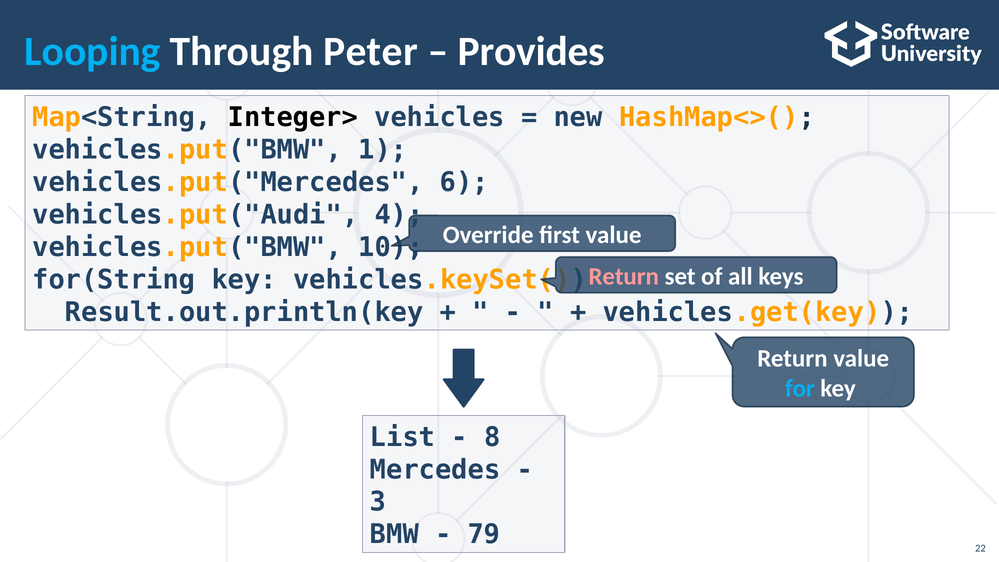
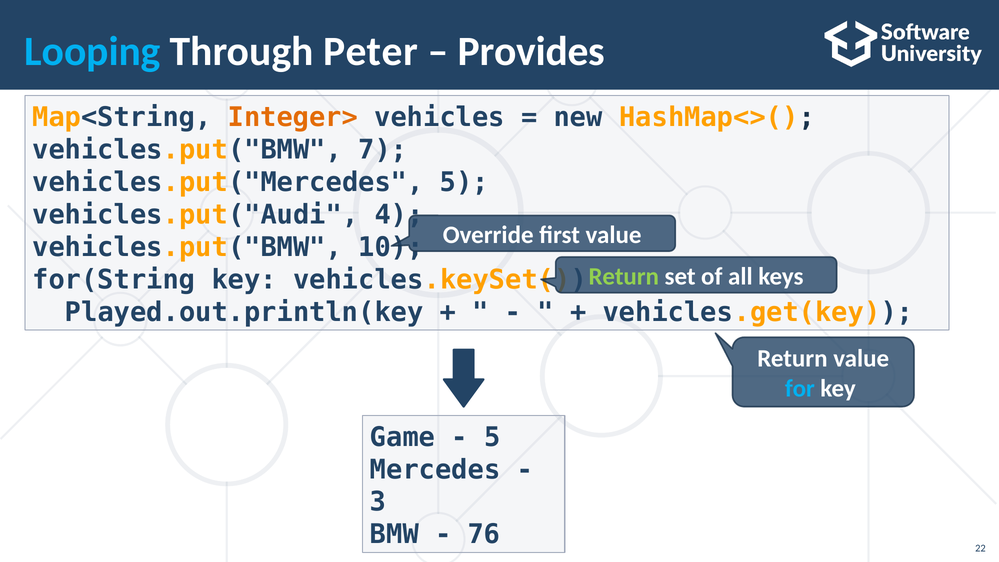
Integer> colour: black -> orange (293, 117)
1: 1 -> 7 (383, 150)
vehicles.put("Mercedes 6: 6 -> 5 (464, 182)
Return colour: pink -> light green (624, 277)
Result.out.println(key: Result.out.println(key -> Played.out.println(key (244, 312)
List: List -> Game (403, 437)
8: 8 -> 5 (492, 437)
79: 79 -> 76 (484, 534)
